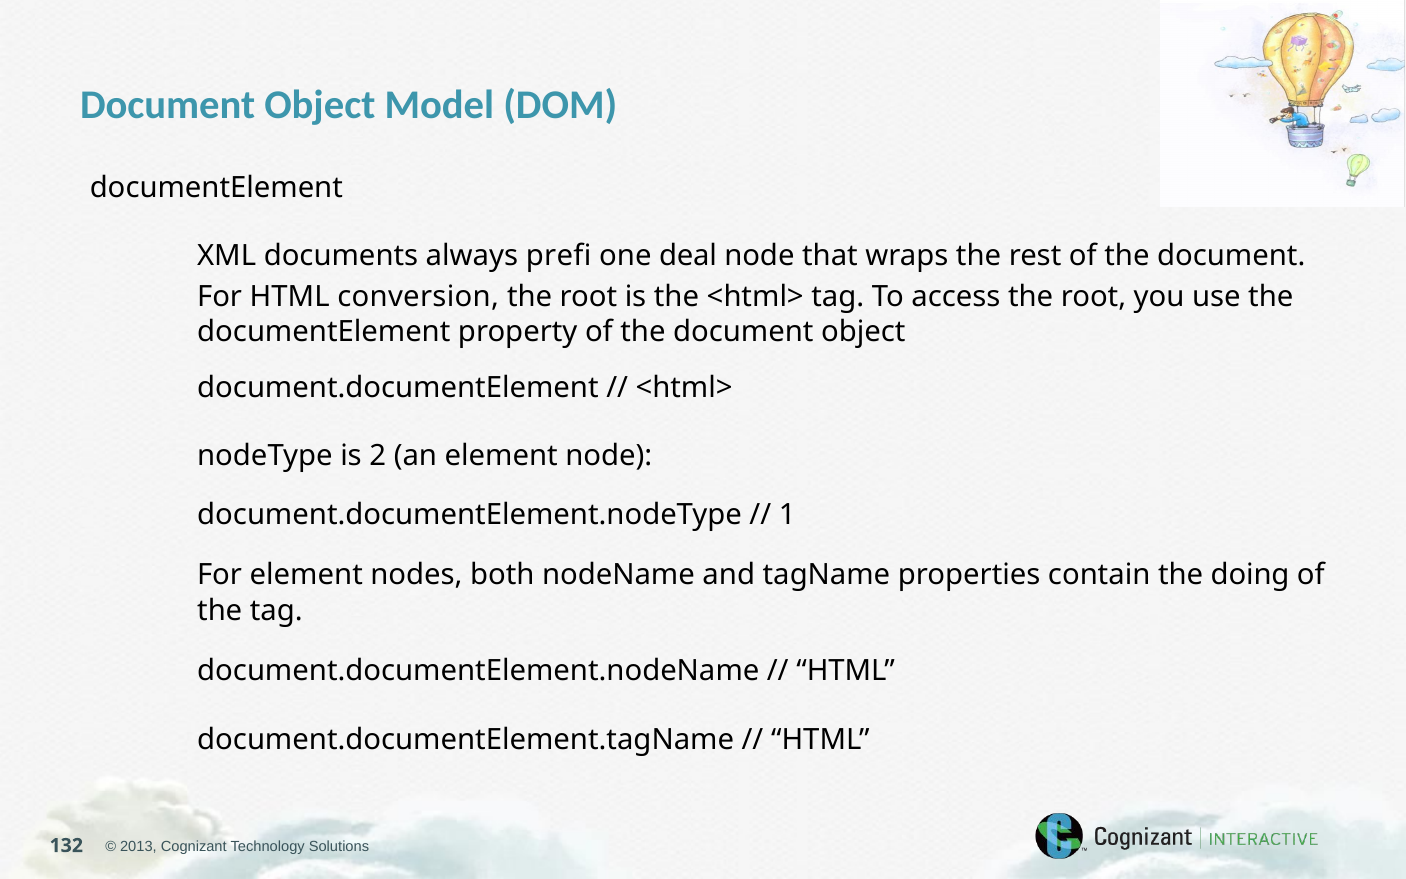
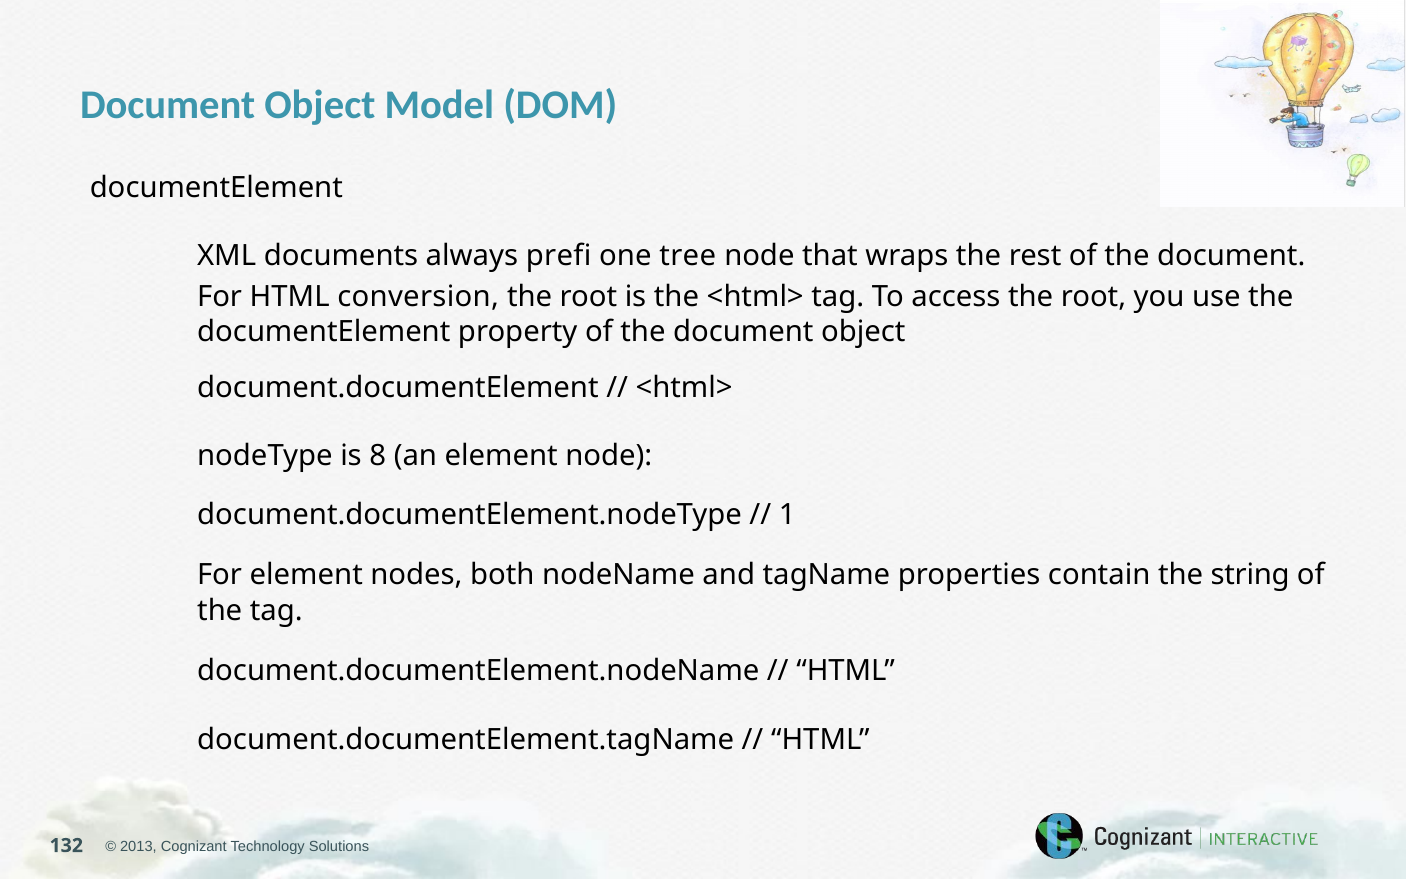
deal: deal -> tree (688, 256)
2: 2 -> 8 (378, 456)
doing: doing -> string (1250, 575)
